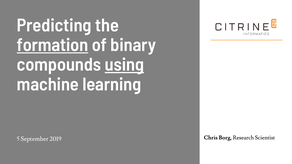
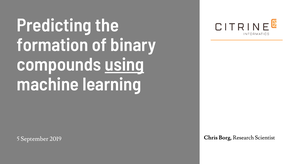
formation underline: present -> none (52, 45)
